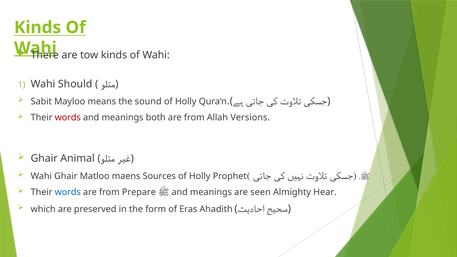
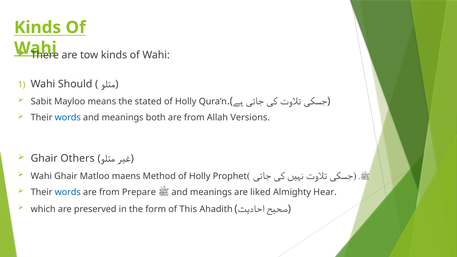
sound: sound -> stated (148, 102)
words colour: red -> blue (68, 118)
Animal: Animal -> Others (78, 159)
Sources: Sources -> Method (159, 176)
seen: seen -> liked (260, 192)
Eras: Eras -> This (188, 209)
